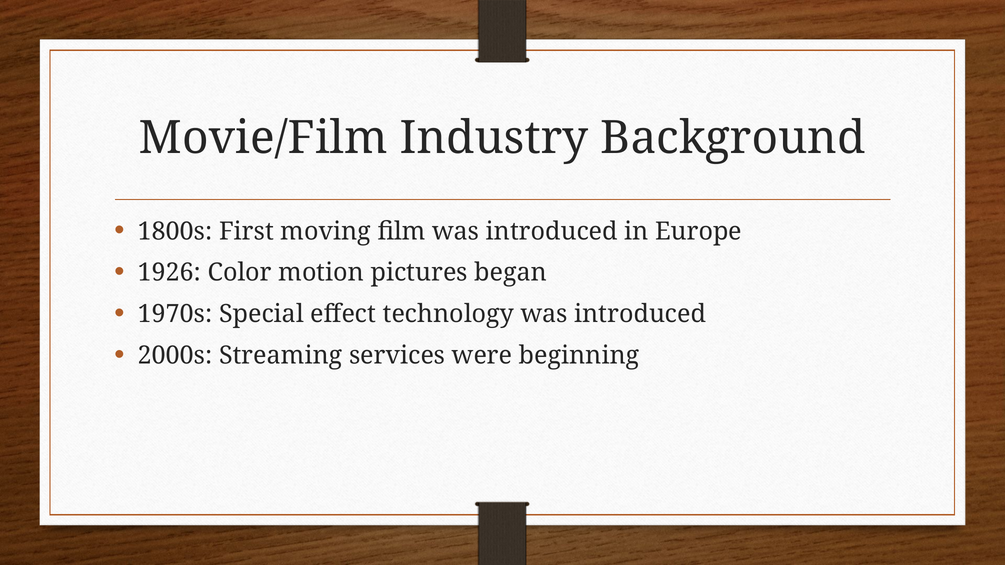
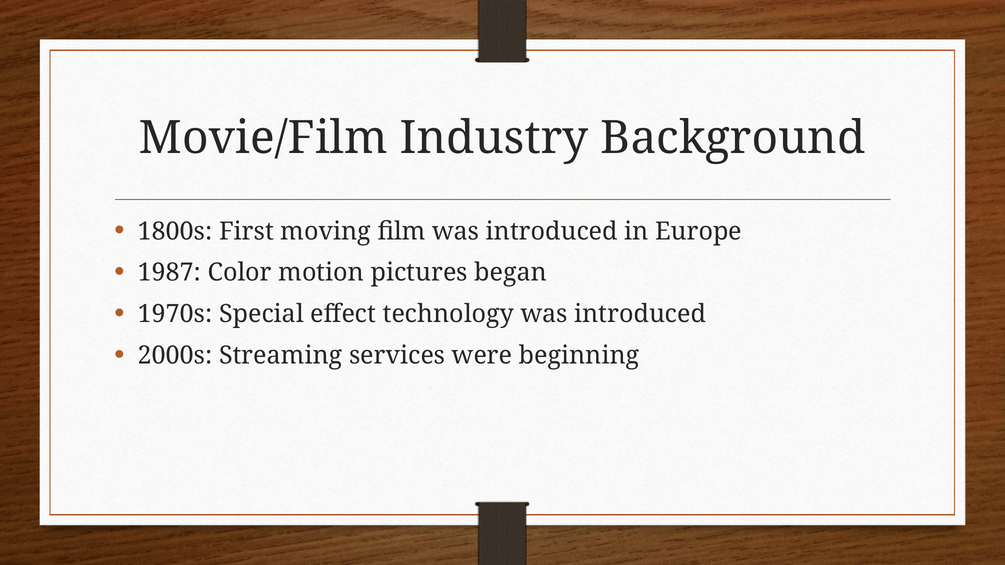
1926: 1926 -> 1987 (170, 273)
